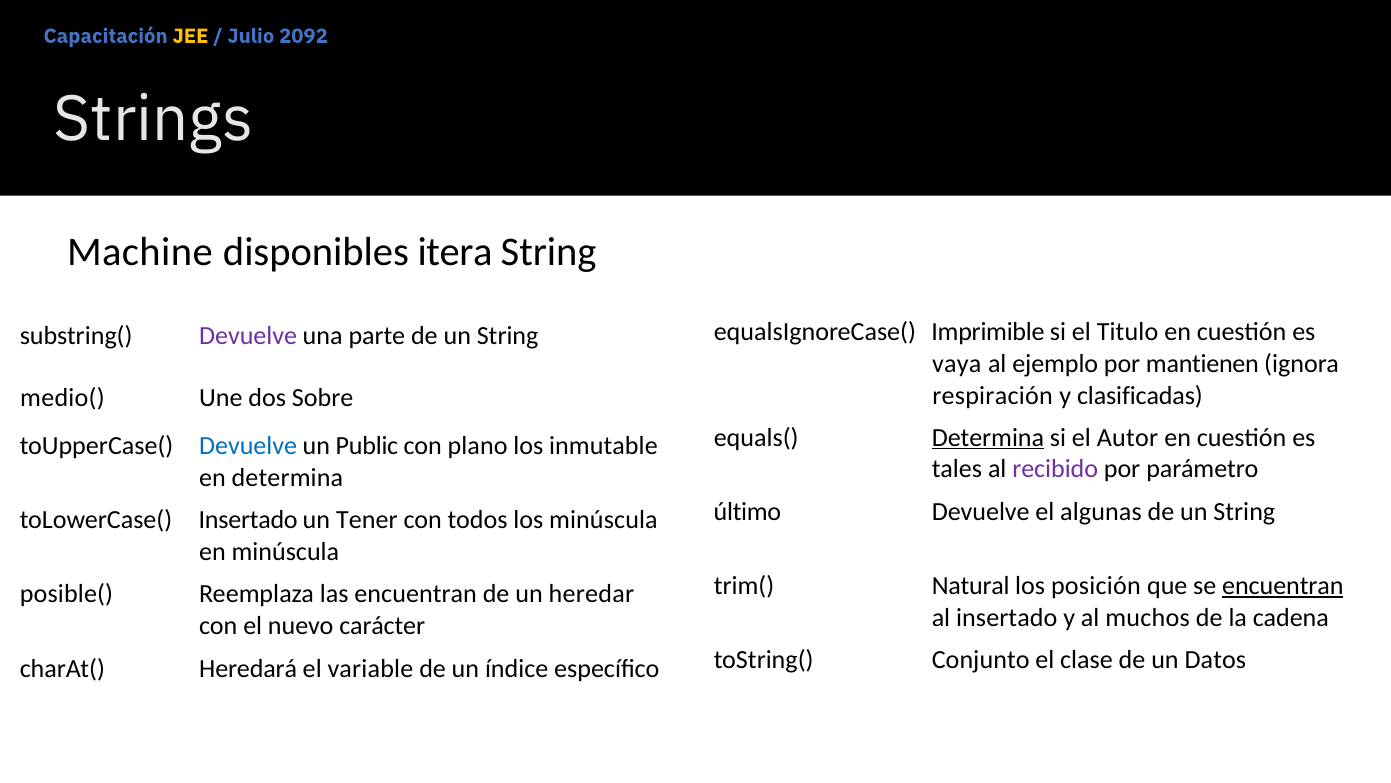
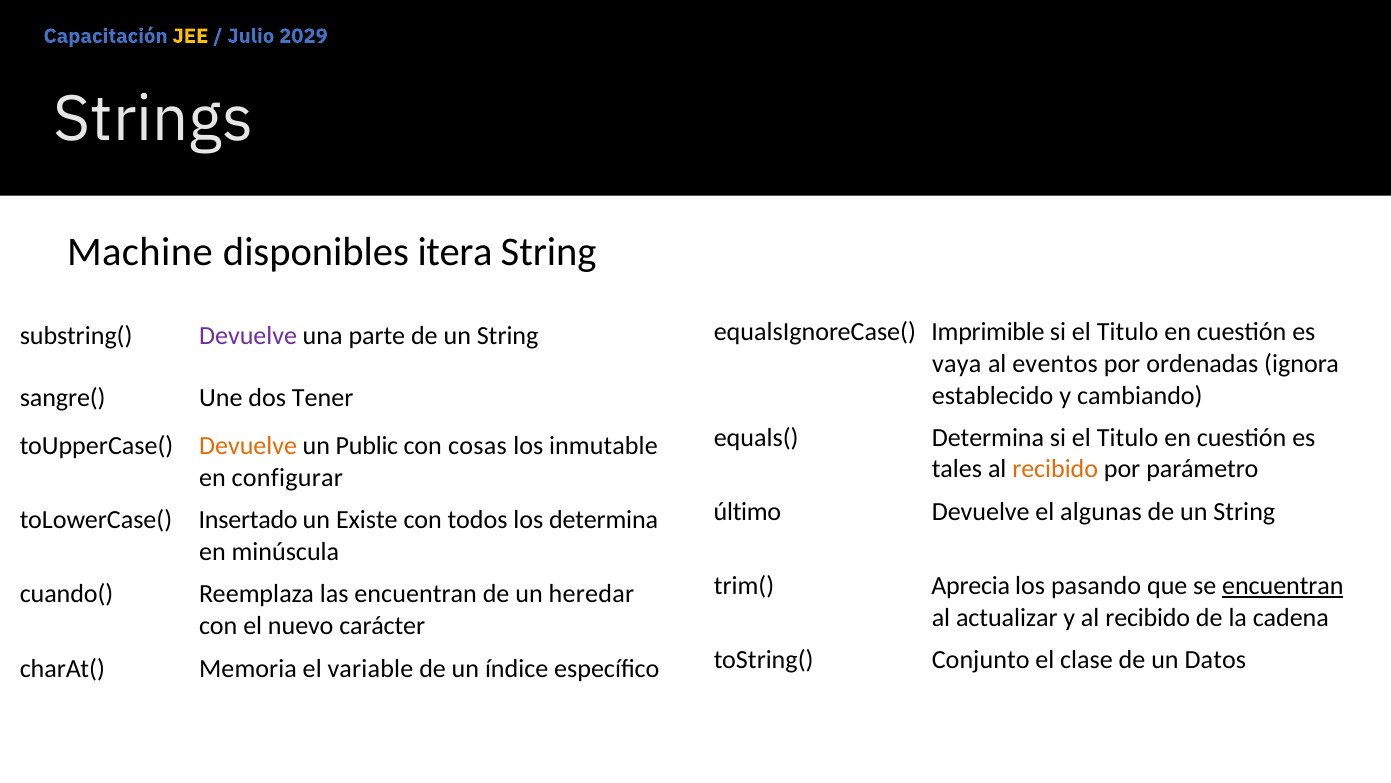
2092: 2092 -> 2029 (303, 36)
ejemplo: ejemplo -> eventos (1055, 363)
mantienen: mantienen -> ordenadas (1202, 363)
respiración: respiración -> establecido (993, 395)
clasificadas: clasificadas -> cambiando (1140, 395)
medio(: medio( -> sangre( (63, 398)
Sobre: Sobre -> Tener (323, 398)
Determina underline: present -> none (988, 437)
Autor: Autor -> Titulo (1128, 437)
Devuelve colour: blue -> orange (248, 445)
plano: plano -> cosas (478, 445)
recibido colour: purple -> orange (1055, 469)
en determina: determina -> configurar (287, 477)
Tener: Tener -> Existe (367, 520)
los minúscula: minúscula -> determina (604, 520)
Natural: Natural -> Aprecia (971, 586)
posición: posición -> pasando (1096, 586)
posible(: posible( -> cuando( (67, 594)
al insertado: insertado -> actualizar (1007, 617)
y al muchos: muchos -> recibido (1148, 617)
Heredará: Heredará -> Memoria (248, 668)
